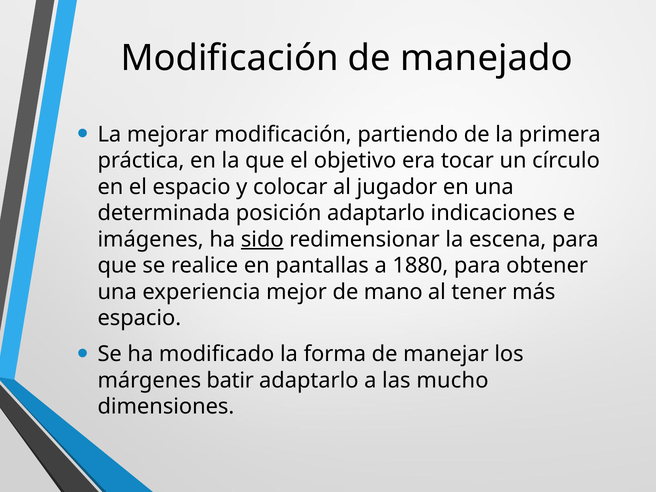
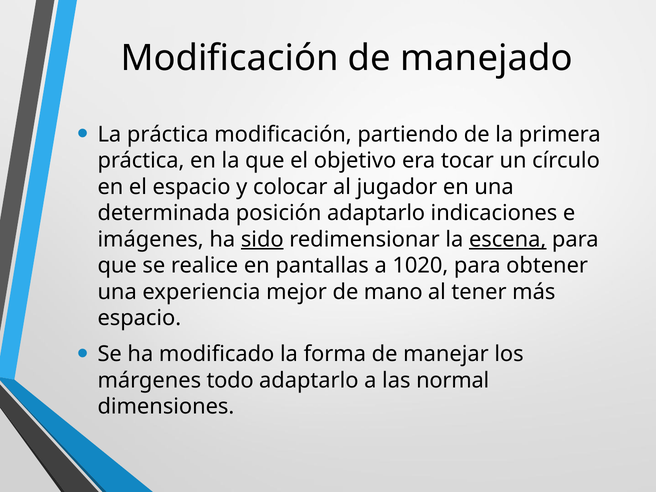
La mejorar: mejorar -> práctica (168, 134)
escena underline: none -> present (508, 239)
1880: 1880 -> 1020 (420, 266)
batir: batir -> todo (230, 380)
mucho: mucho -> normal (453, 380)
